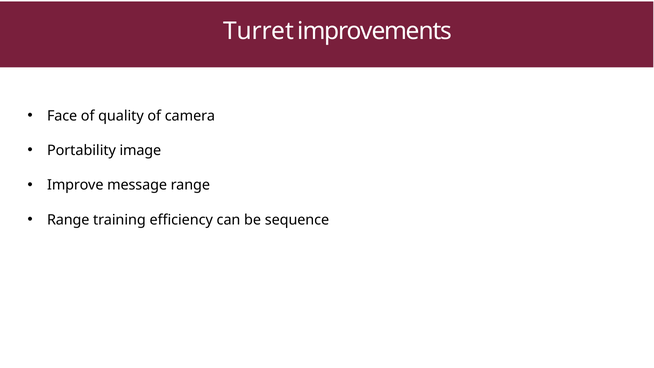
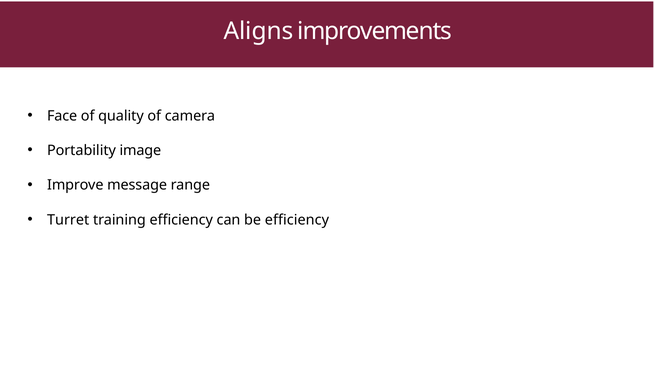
Turret: Turret -> Aligns (259, 31)
Range: Range -> Turret (68, 220)
be sequence: sequence -> efficiency (297, 220)
